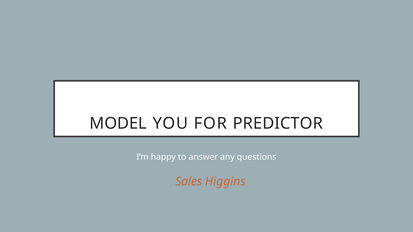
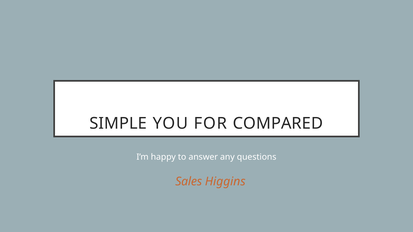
MODEL: MODEL -> SIMPLE (118, 124)
PREDICTOR: PREDICTOR -> COMPARED (278, 124)
